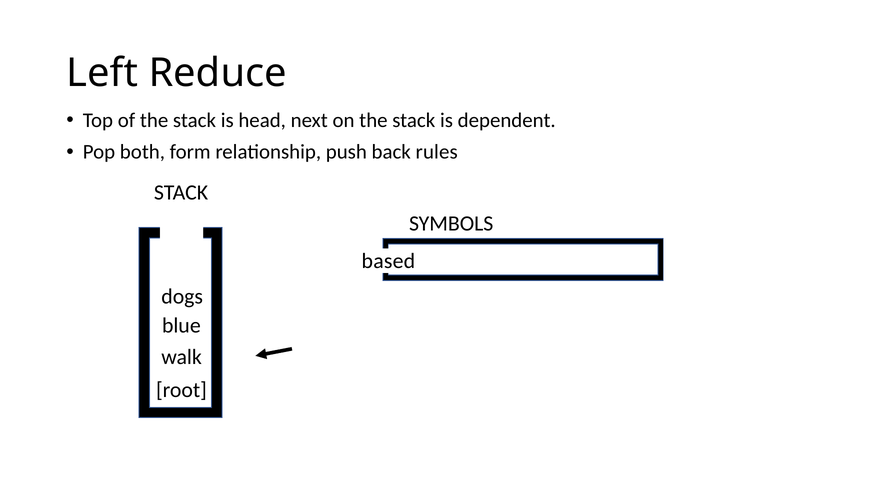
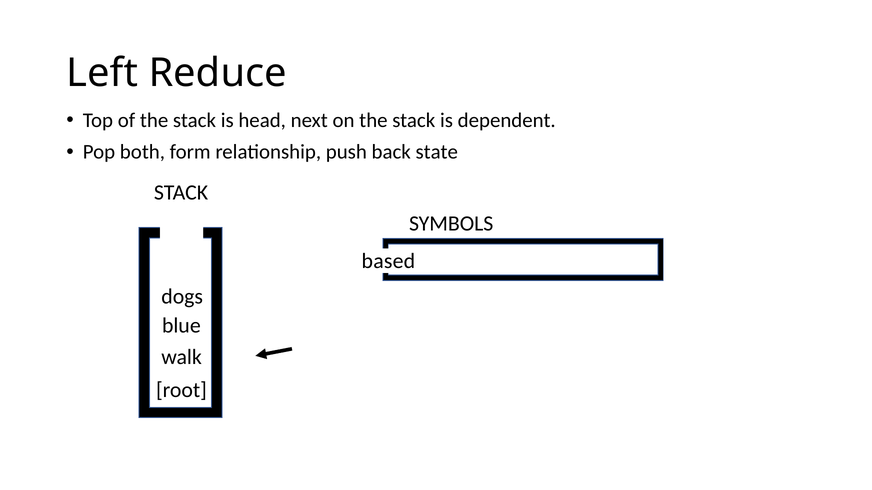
rules: rules -> state (437, 152)
